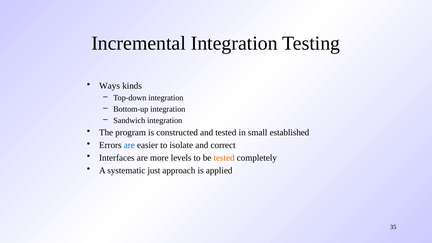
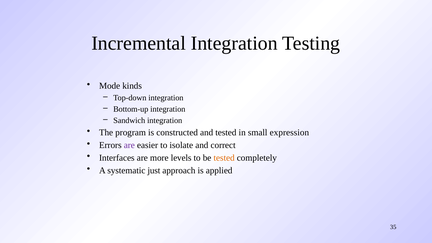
Ways: Ways -> Mode (110, 86)
established: established -> expression (289, 133)
are colour: blue -> purple (129, 145)
